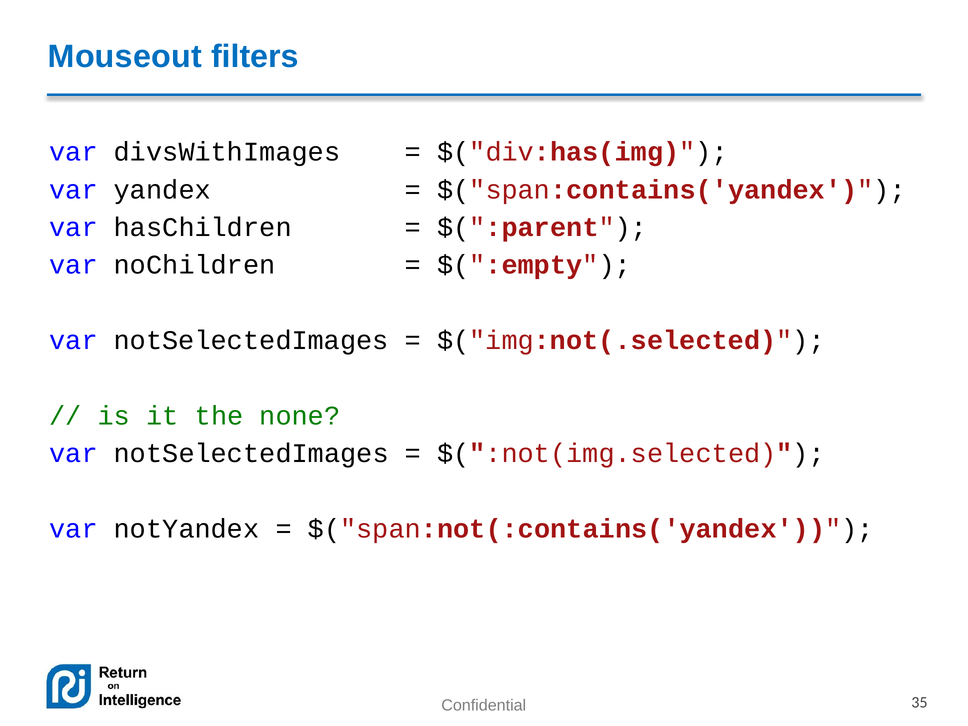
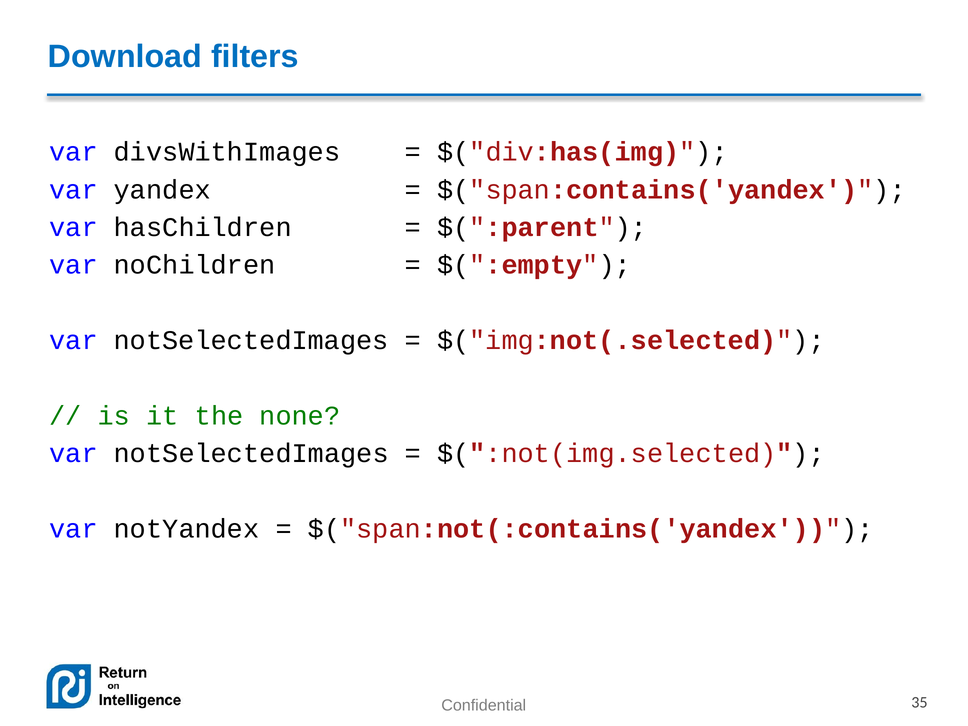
Mouseout: Mouseout -> Download (125, 57)
